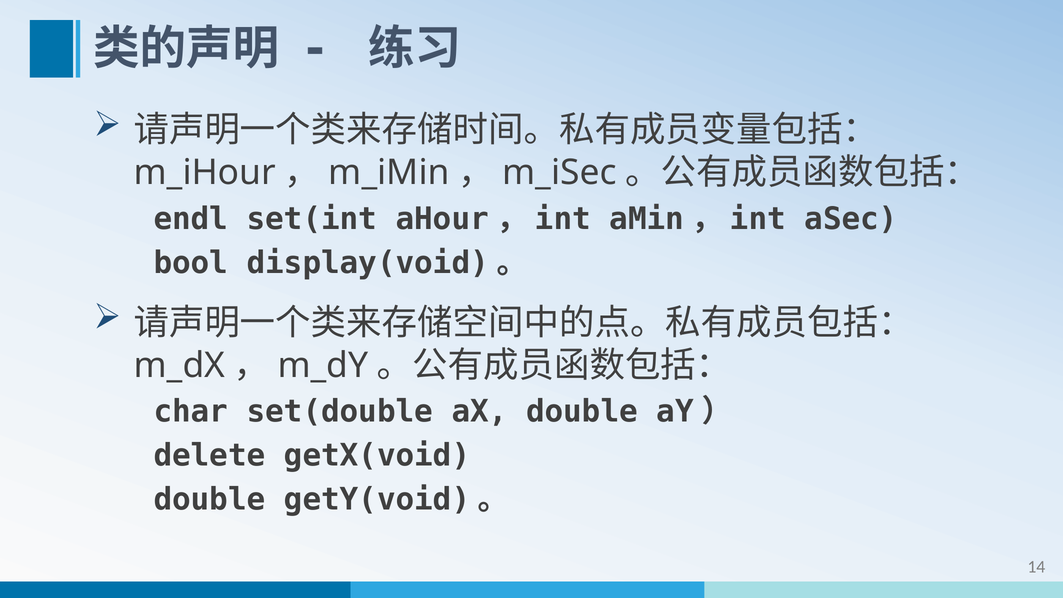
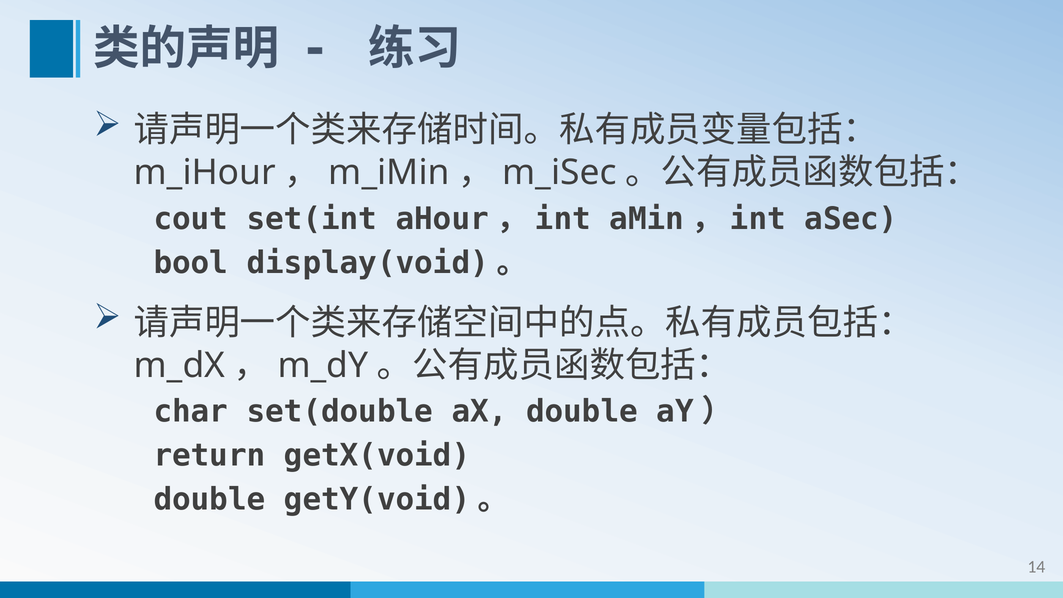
endl: endl -> cout (191, 219)
delete: delete -> return (209, 456)
